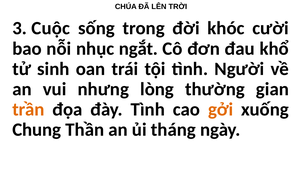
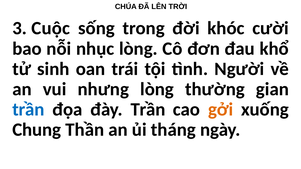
nhục ngắt: ngắt -> lòng (138, 49)
trần colour: orange -> blue (28, 110)
đày Tình: Tình -> Trần (148, 110)
